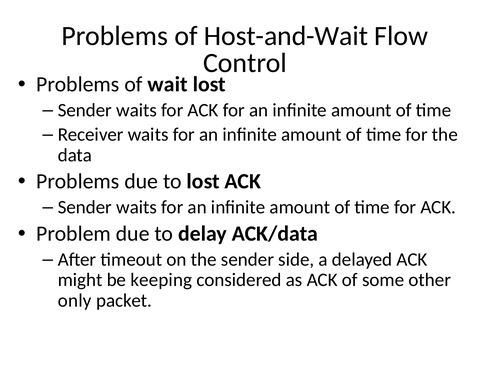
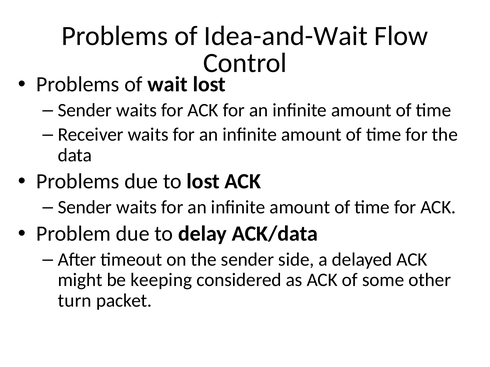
Host-and-Wait: Host-and-Wait -> Idea-and-Wait (286, 36)
only: only -> turn (75, 301)
